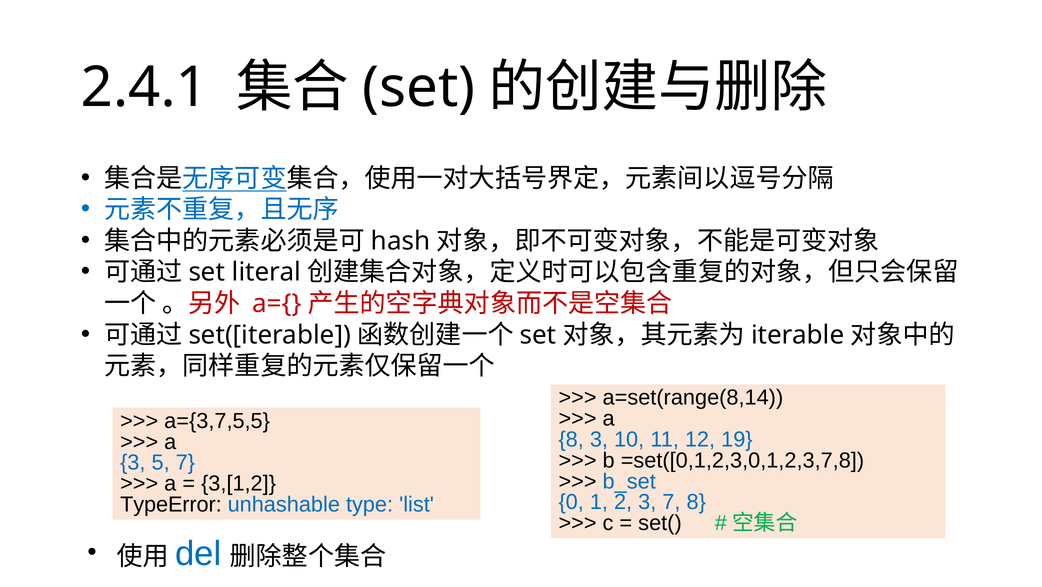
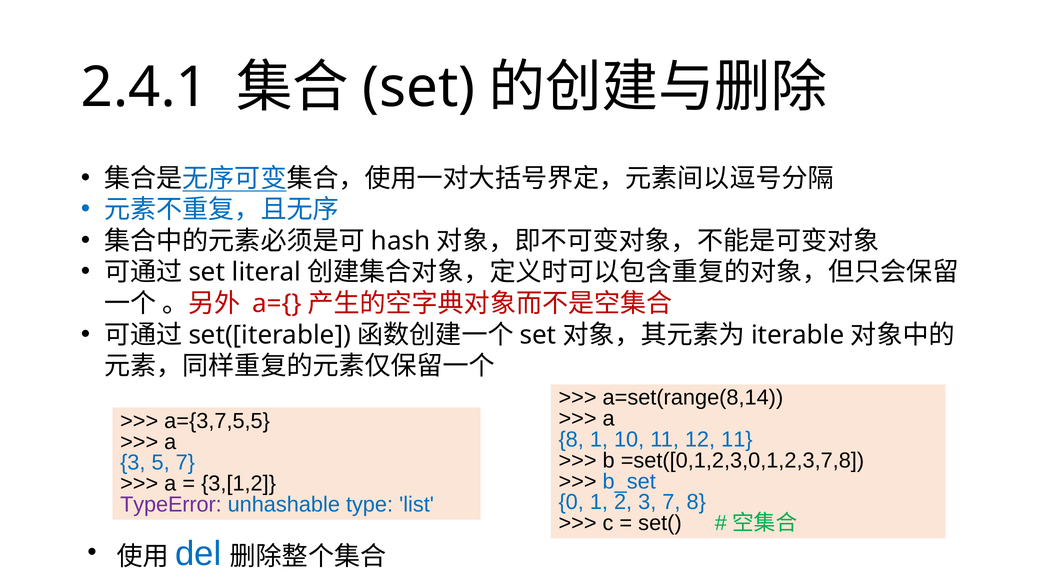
8 3: 3 -> 1 (599, 439)
12 19: 19 -> 11 (737, 439)
TypeError colour: black -> purple (171, 504)
